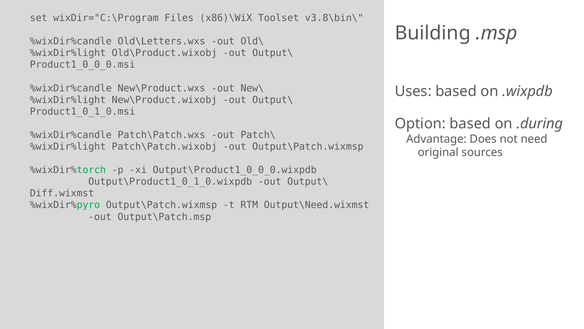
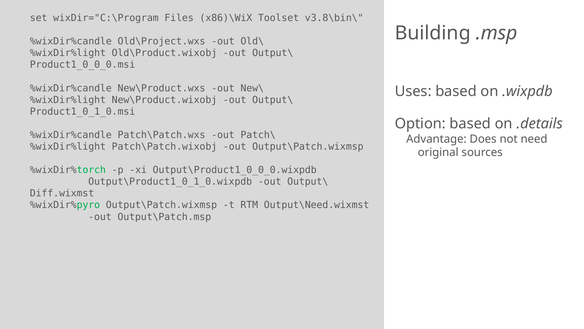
Old\Letters.wxs: Old\Letters.wxs -> Old\Project.wxs (162, 41)
.during: .during -> .details (540, 123)
